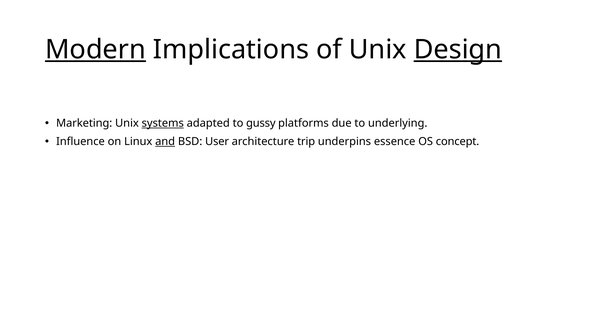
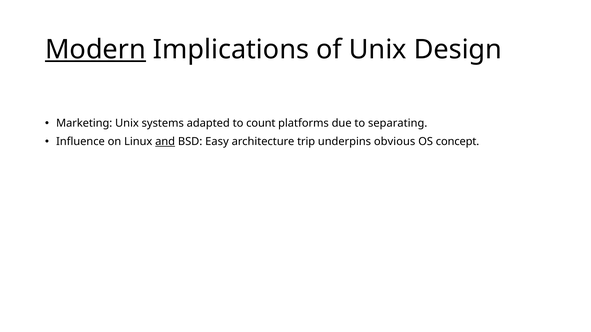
Design underline: present -> none (458, 50)
systems underline: present -> none (163, 123)
gussy: gussy -> count (261, 123)
underlying: underlying -> separating (398, 123)
User: User -> Easy (217, 142)
essence: essence -> obvious (395, 142)
